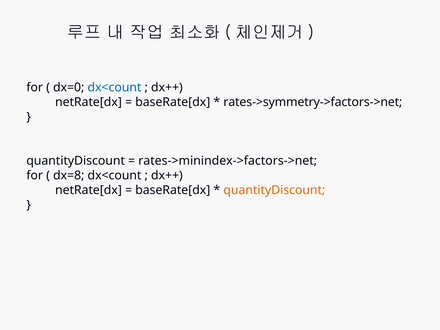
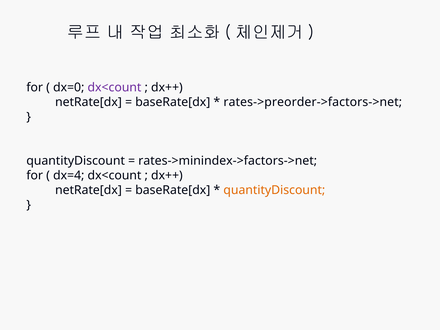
dx<count colour: blue -> purple (114, 87)
rates->symmetry->factors->net: rates->symmetry->factors->net -> rates->preorder->factors->net (313, 102)
dx=8: dx=8 -> dx=4 (69, 175)
